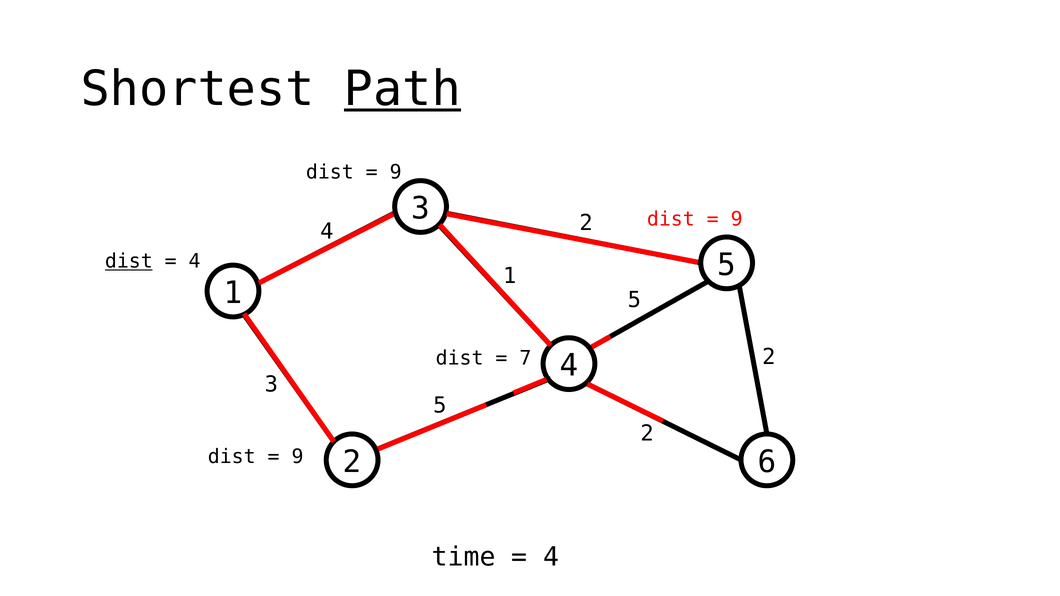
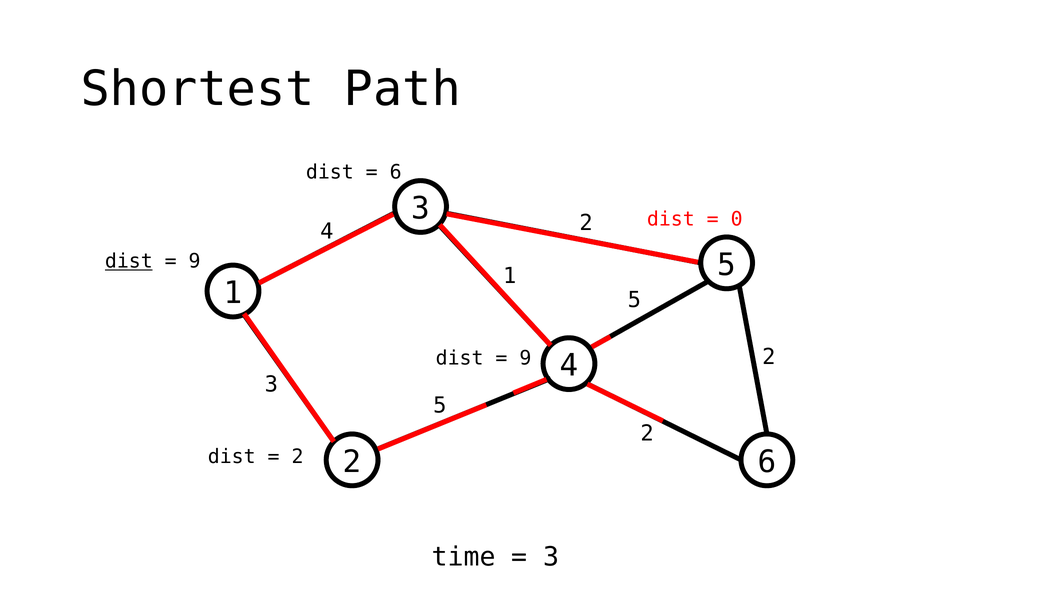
Path underline: present -> none (402, 89)
9: 9 -> 6 (396, 173)
9: 9 -> 0 (737, 219)
4: 4 -> 9 (195, 262)
7: 7 -> 9 (525, 359)
9: 9 -> 2 (298, 457)
4: 4 -> 3 (551, 557)
